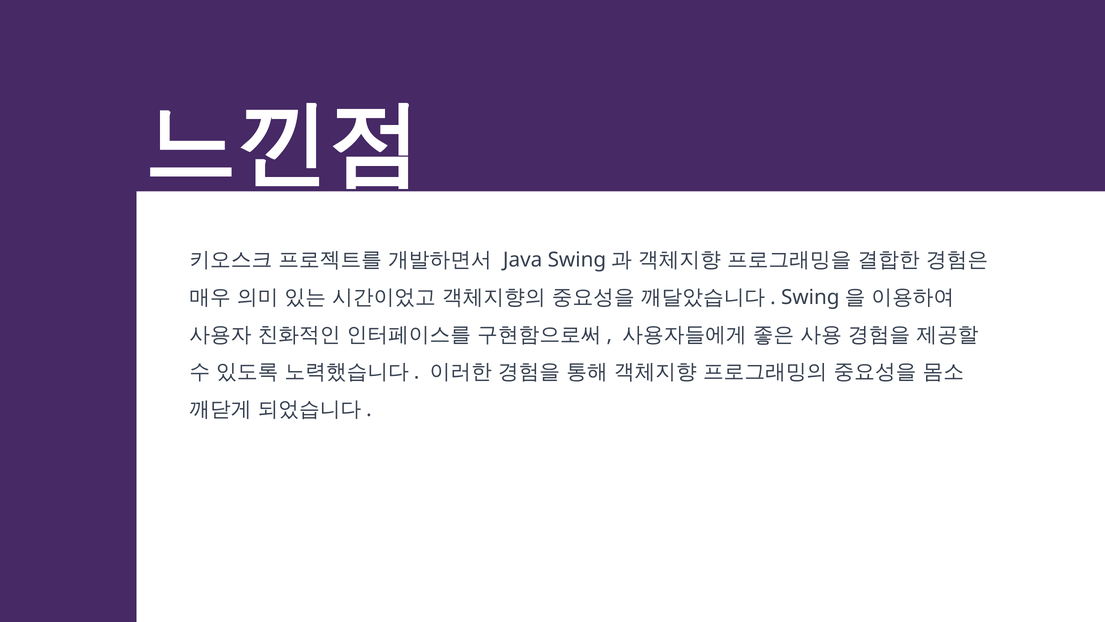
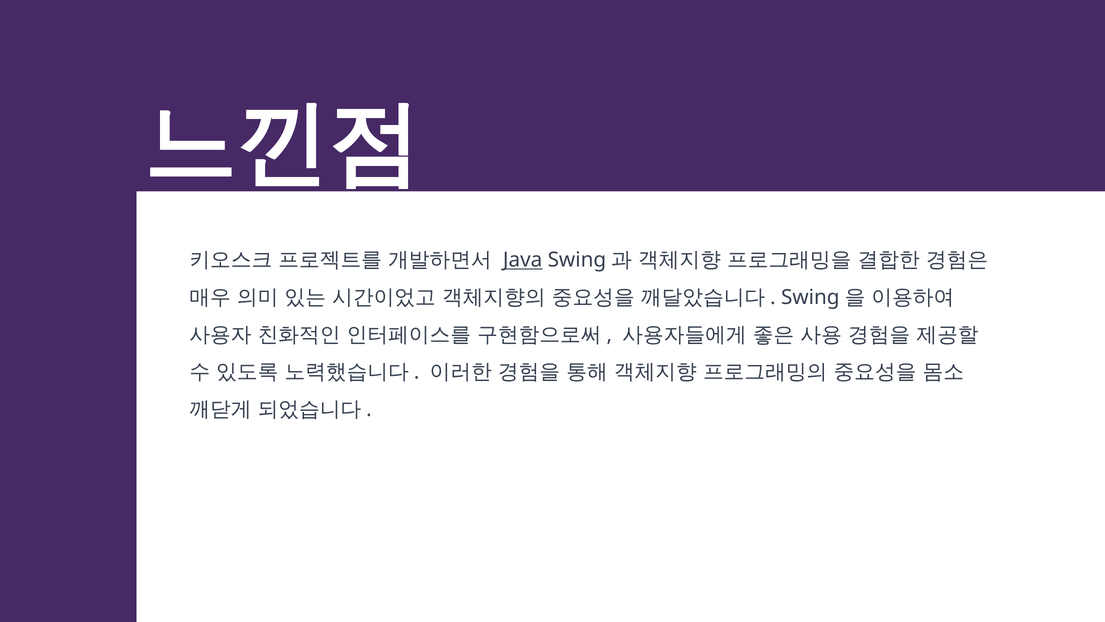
Java underline: none -> present (523, 260)
